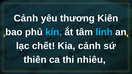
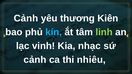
linh colour: light blue -> light green (104, 32)
chết: chết -> vinh (44, 46)
Kia cảnh: cảnh -> nhạc (89, 46)
thiên: thiên -> cảnh (35, 60)
